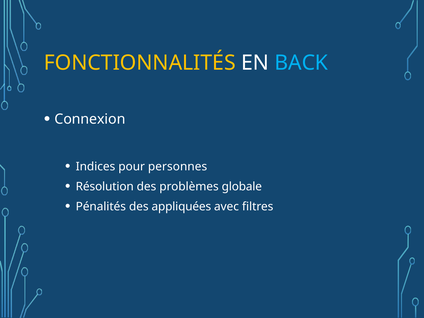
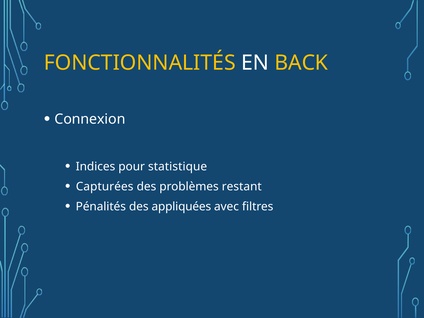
BACK colour: light blue -> yellow (301, 63)
personnes: personnes -> statistique (178, 167)
Résolution: Résolution -> Capturées (105, 187)
globale: globale -> restant (242, 187)
